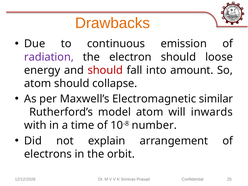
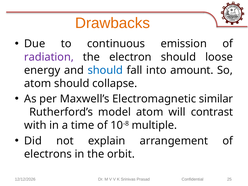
should colour: red -> blue (105, 70)
inwards: inwards -> contrast (212, 112)
number: number -> multiple (154, 125)
